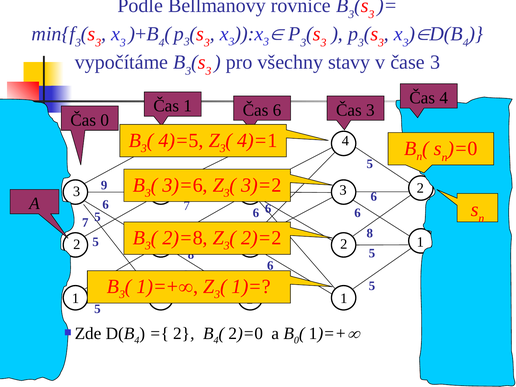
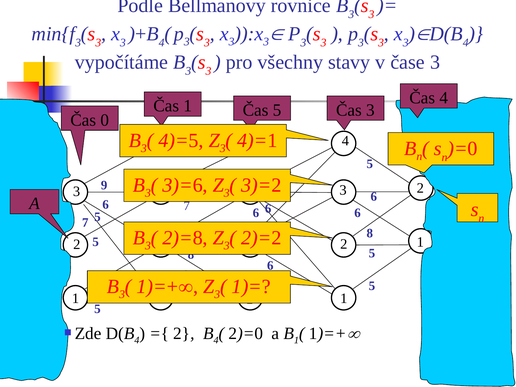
Čas 6: 6 -> 5 (277, 110)
0: 0 -> 1 (296, 340)
